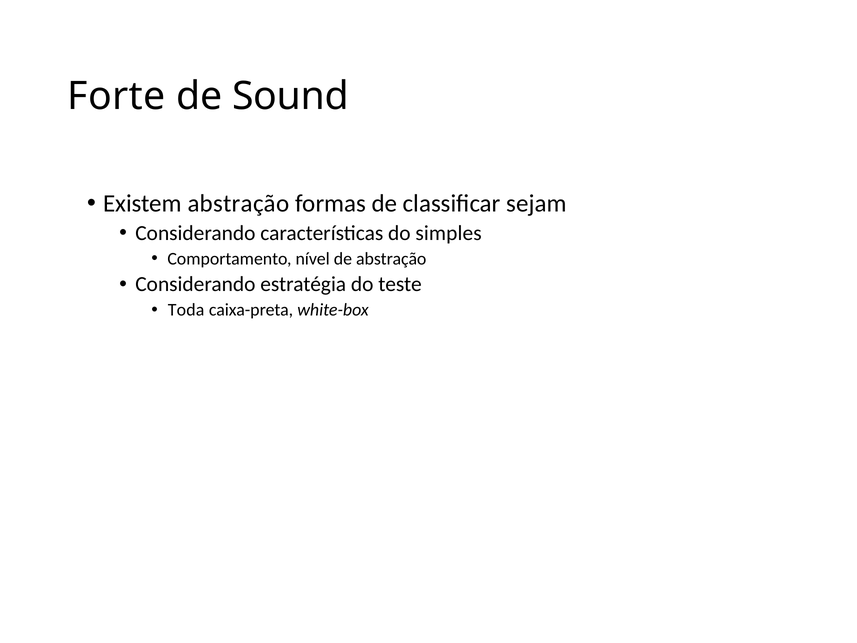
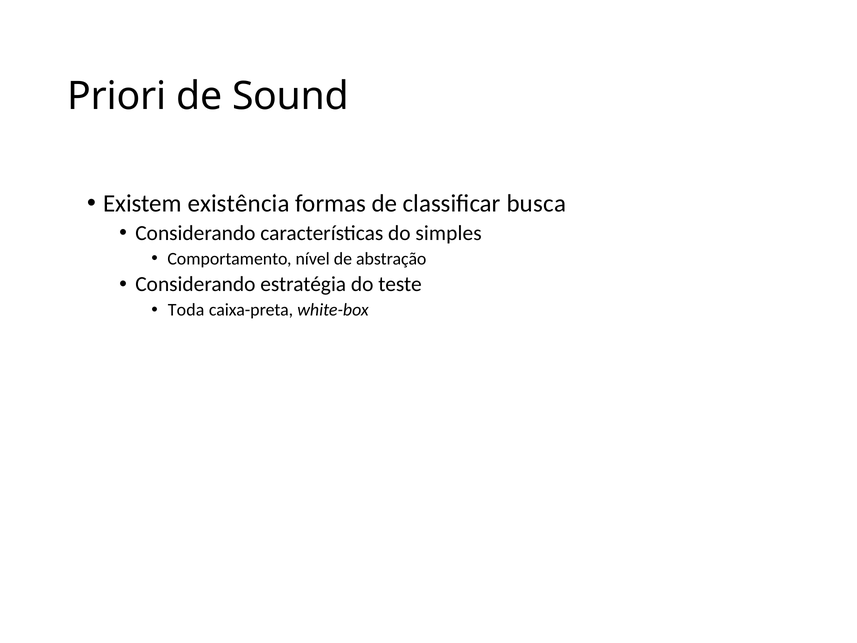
Forte: Forte -> Priori (117, 96)
Existem abstração: abstração -> existência (239, 203)
sejam: sejam -> busca (536, 203)
